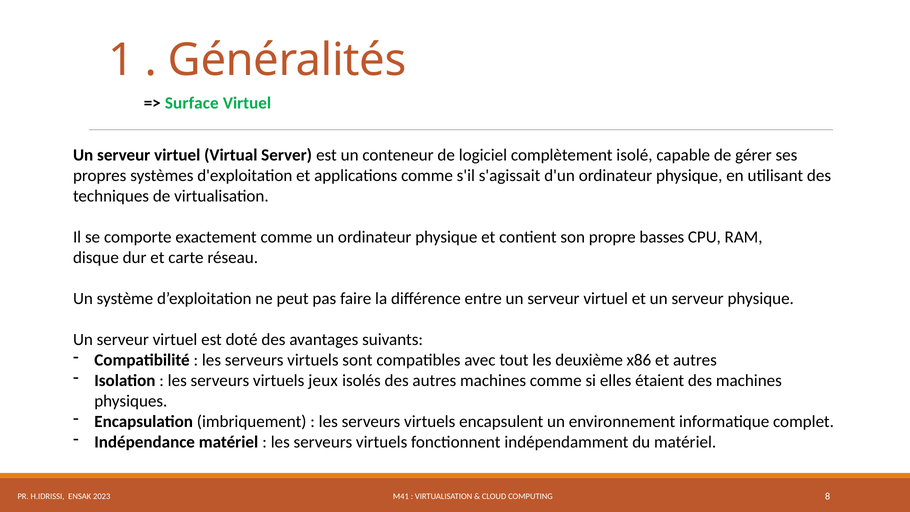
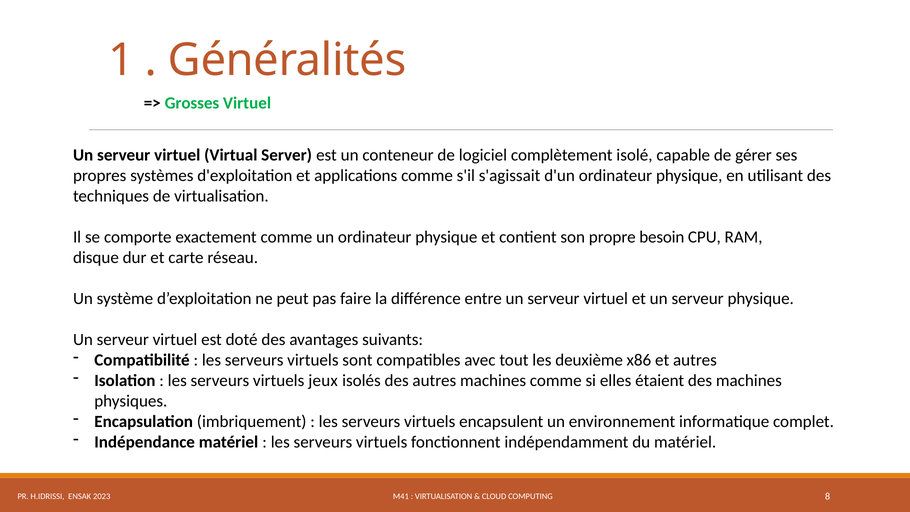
Surface: Surface -> Grosses (192, 103)
basses: basses -> besoin (662, 237)
